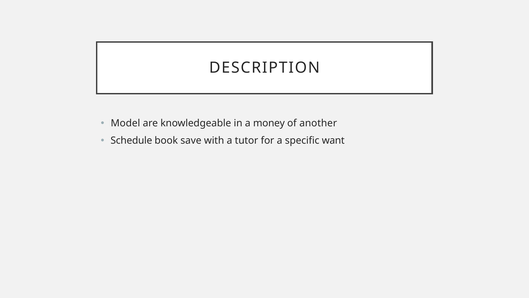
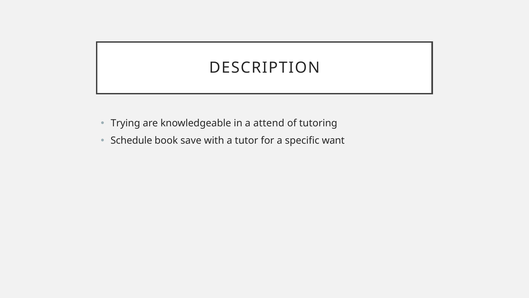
Model: Model -> Trying (125, 123)
money: money -> attend (269, 123)
another: another -> tutoring (318, 123)
